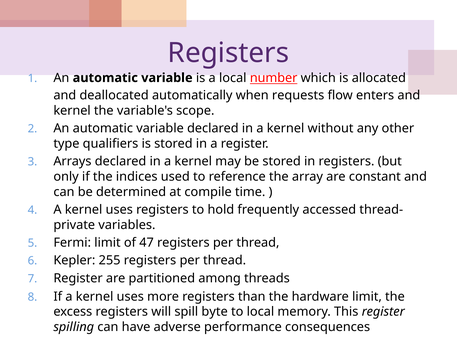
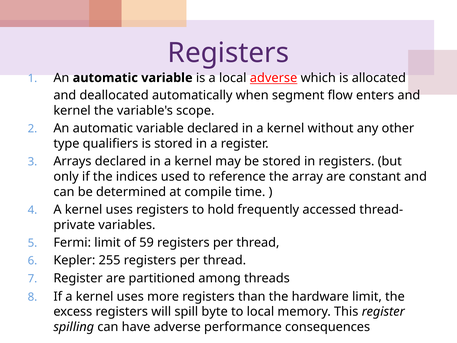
local number: number -> adverse (274, 78)
requests: requests -> segment (298, 95)
47: 47 -> 59 (147, 242)
